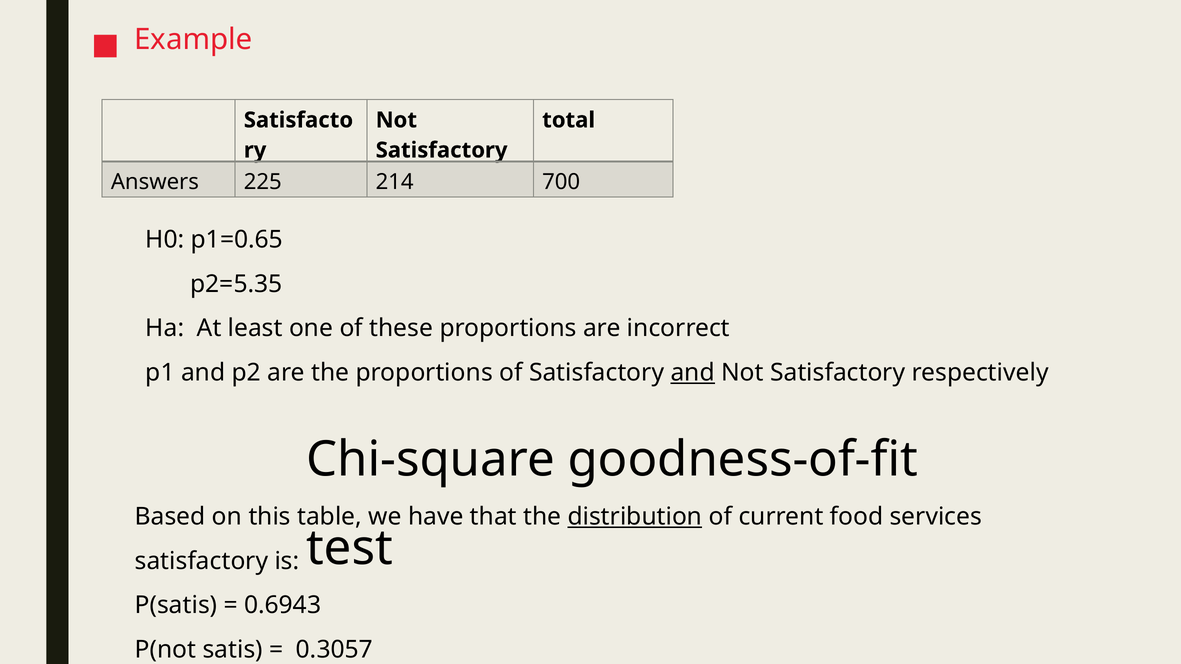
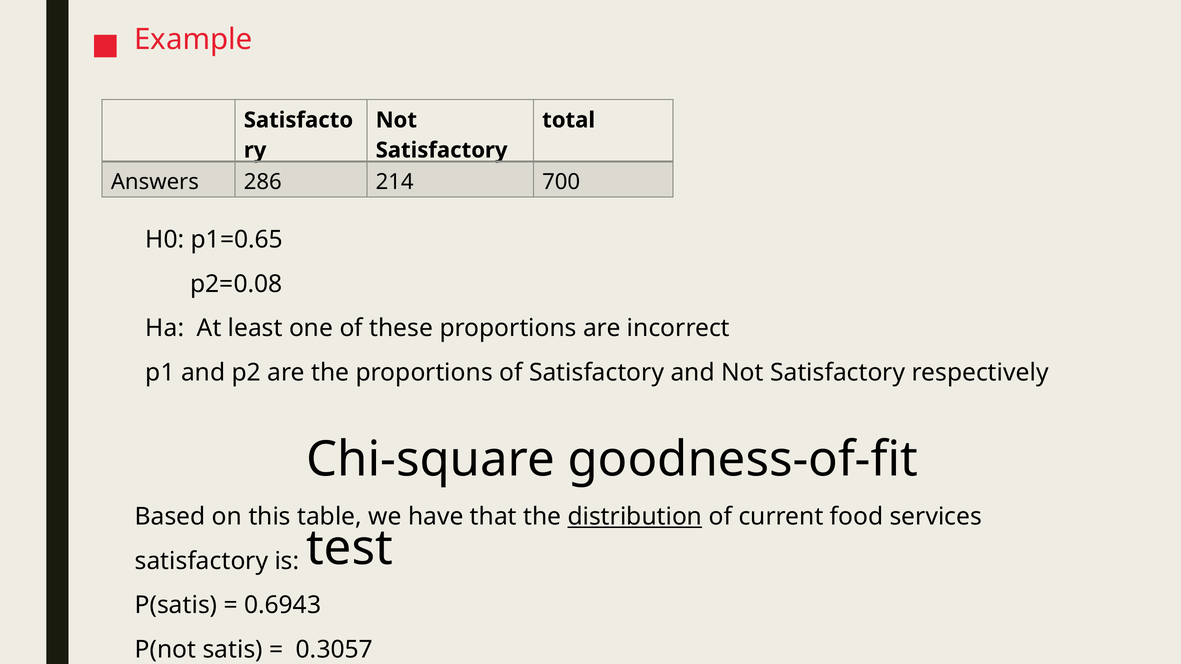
225: 225 -> 286 (263, 182)
p2=5.35: p2=5.35 -> p2=0.08 (236, 284)
and underline: present -> none (693, 373)
